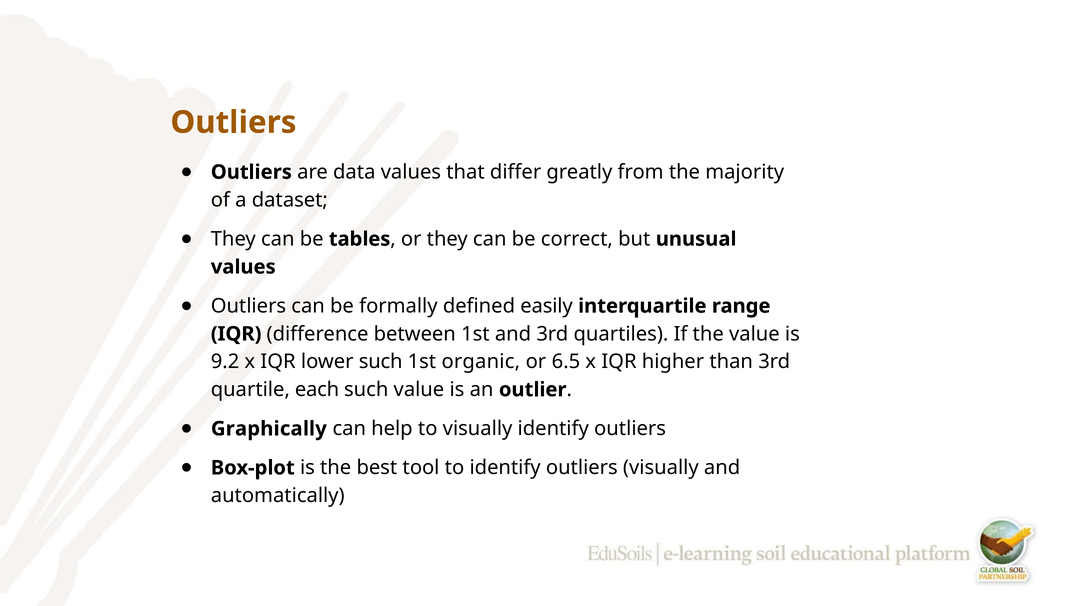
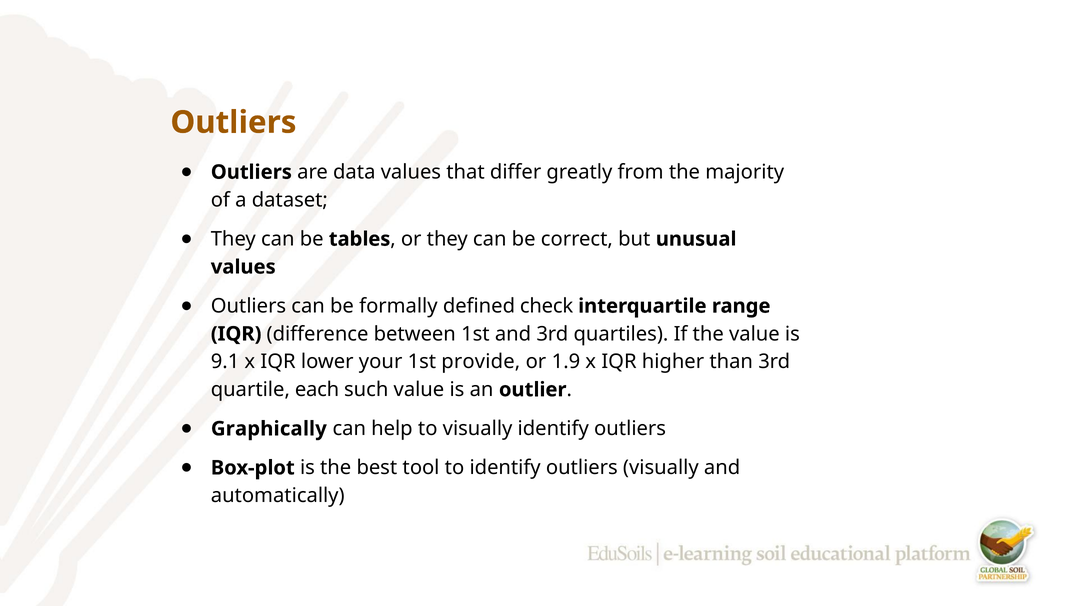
easily: easily -> check (547, 306)
9.2: 9.2 -> 9.1 (225, 362)
lower such: such -> your (381, 362)
organic: organic -> provide (481, 362)
6.5: 6.5 -> 1.9 (566, 362)
